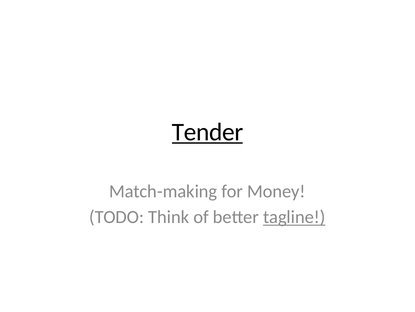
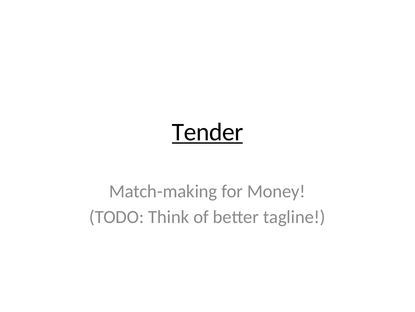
tagline underline: present -> none (294, 217)
